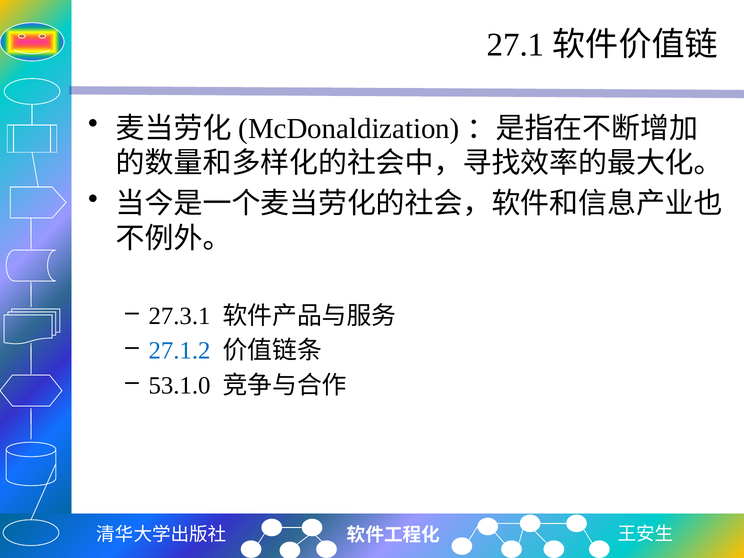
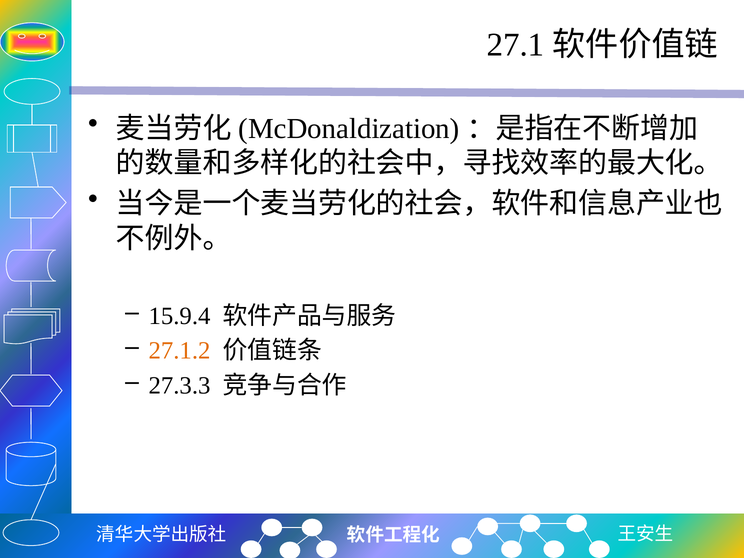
27.3.1: 27.3.1 -> 15.9.4 (179, 316)
27.1.2 colour: blue -> orange (179, 351)
53.1.0: 53.1.0 -> 27.3.3 (179, 385)
